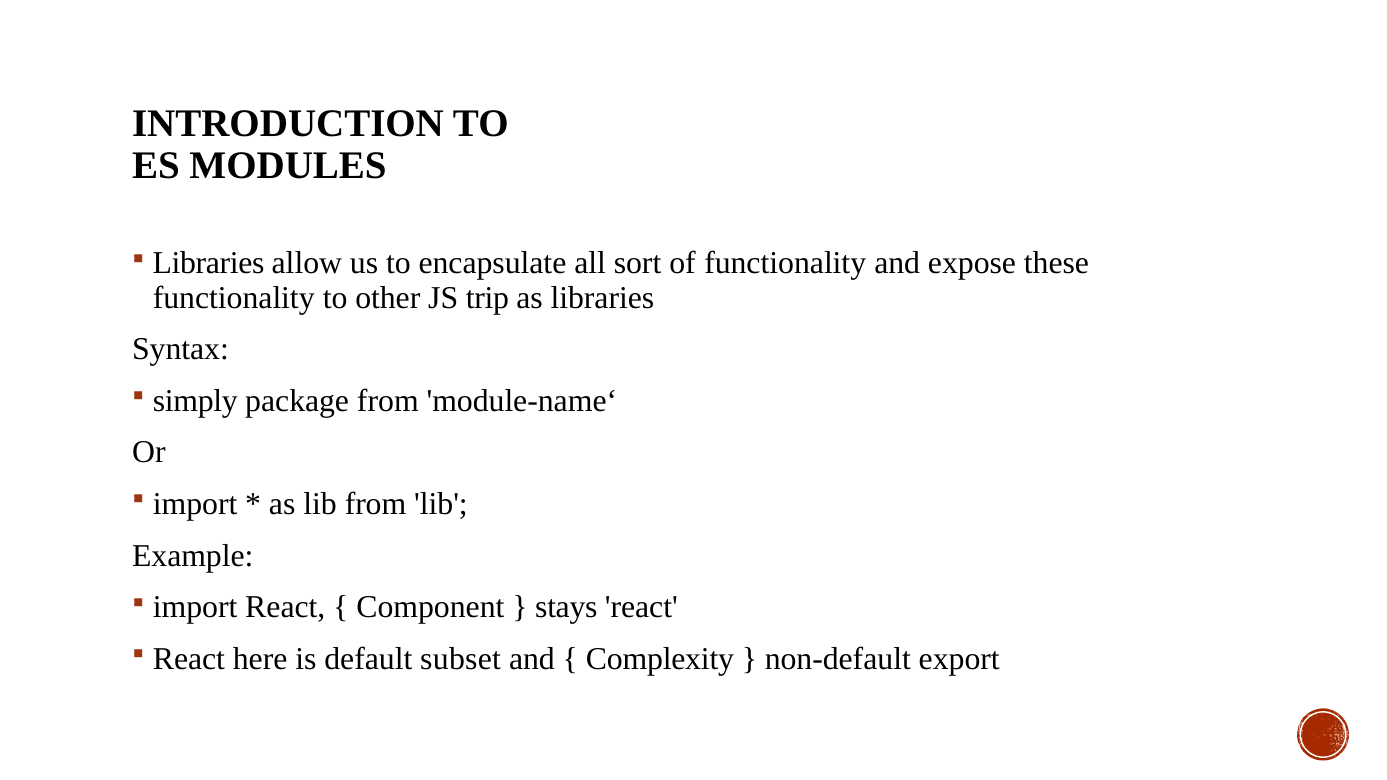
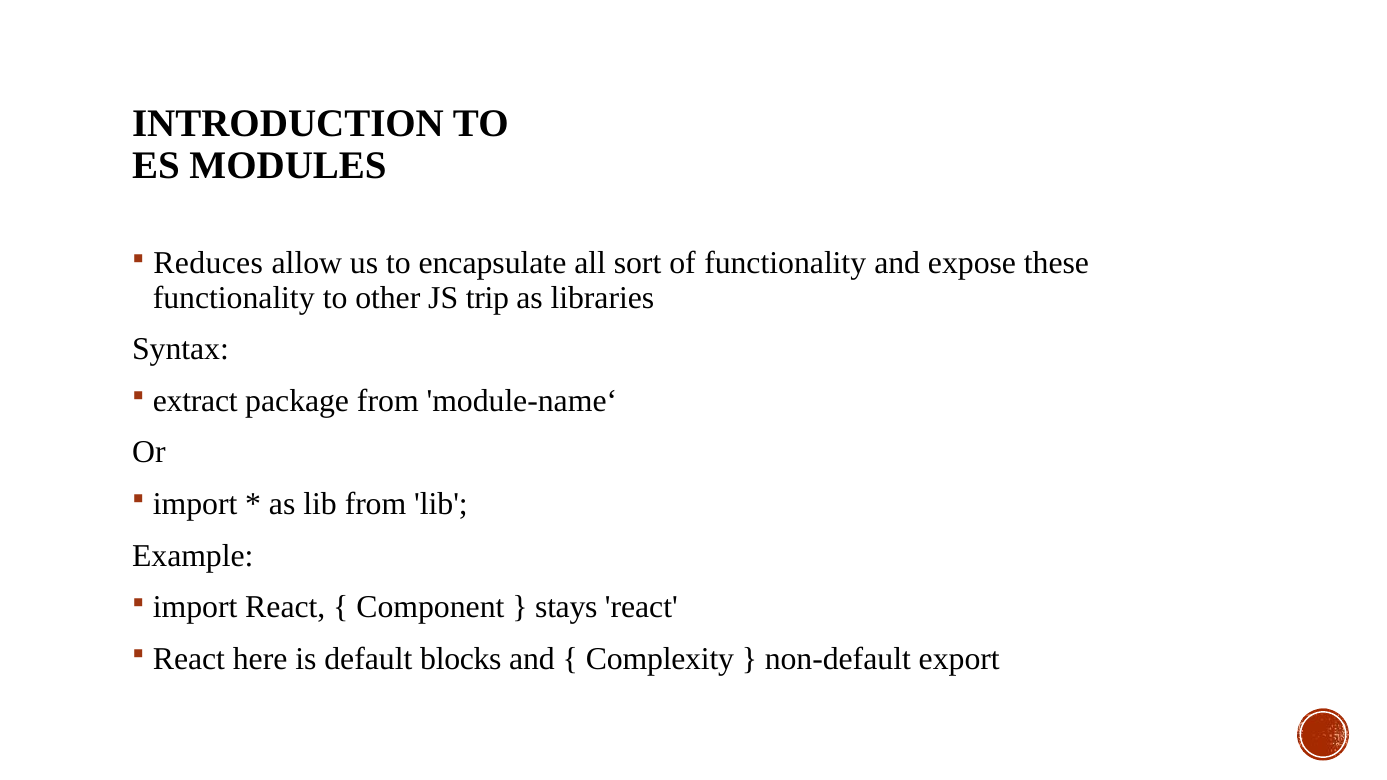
Libraries: Libraries -> Reduces (208, 263)
simply: simply -> extract (195, 401)
subset: subset -> blocks (461, 659)
